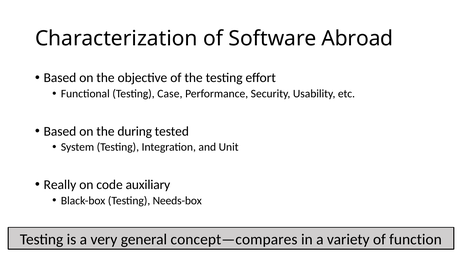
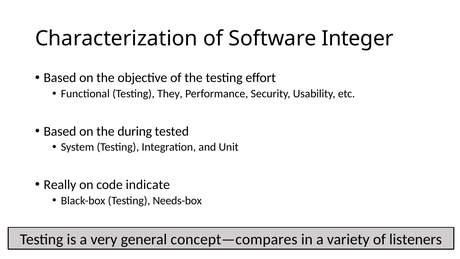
Abroad: Abroad -> Integer (357, 39)
Case: Case -> They (170, 94)
auxiliary: auxiliary -> indicate (148, 184)
function: function -> listeners (416, 239)
